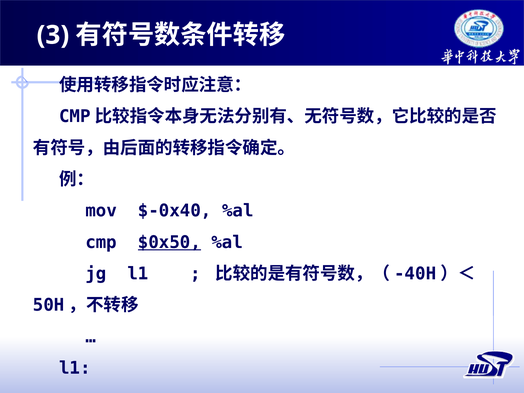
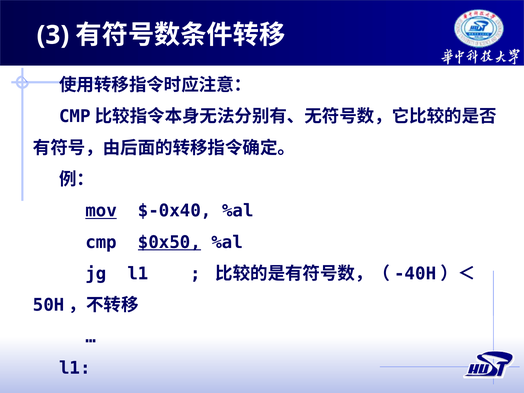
mov underline: none -> present (101, 211)
